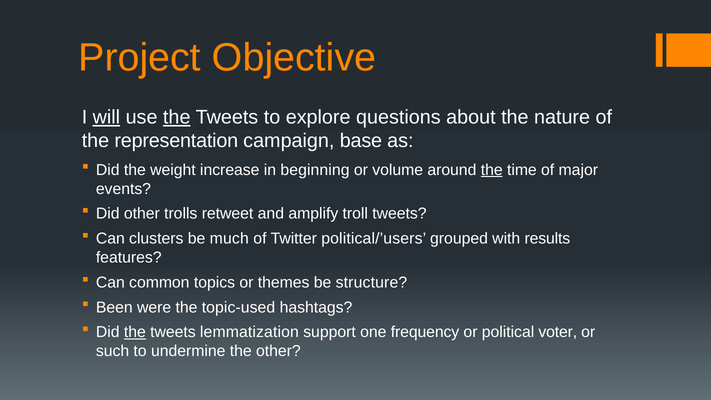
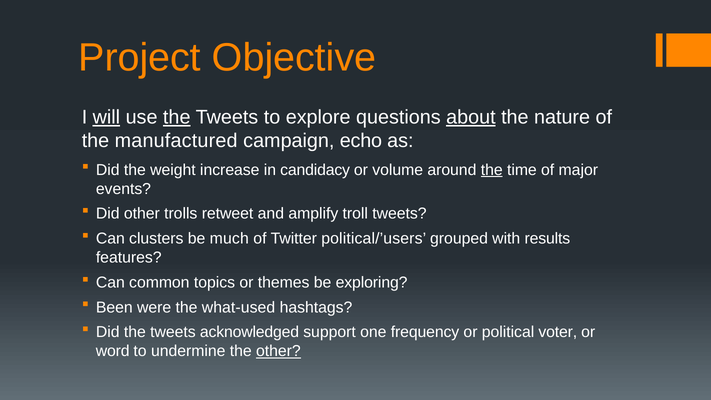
about underline: none -> present (471, 117)
representation: representation -> manufactured (176, 141)
base: base -> echo (361, 141)
beginning: beginning -> candidacy (315, 170)
structure: structure -> exploring (372, 282)
topic-used: topic-used -> what-used (239, 307)
the underline: present -> none (135, 332)
lemmatization: lemmatization -> acknowledged (250, 332)
such: such -> word (113, 351)
other underline: none -> present (278, 351)
